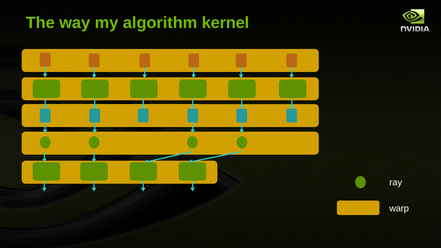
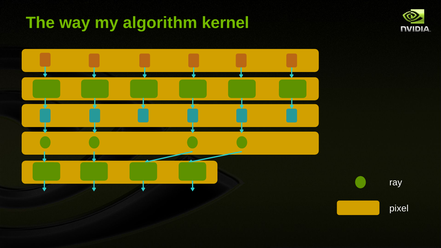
warp: warp -> pixel (399, 209)
